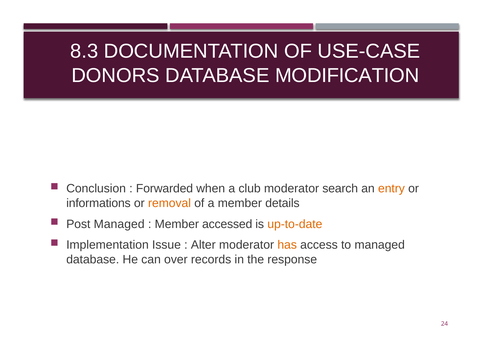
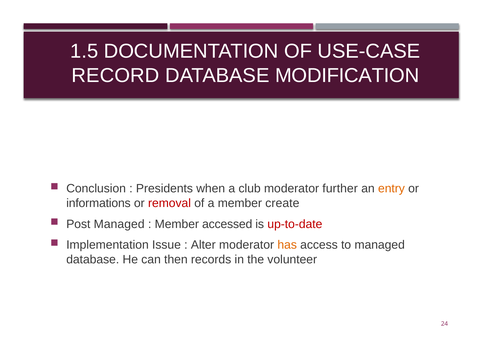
8.3: 8.3 -> 1.5 (84, 51)
DONORS: DONORS -> RECORD (115, 75)
Forwarded: Forwarded -> Presidents (164, 189)
search: search -> further (340, 189)
removal colour: orange -> red (170, 203)
details: details -> create (282, 203)
up-to-date colour: orange -> red (295, 224)
over: over -> then (176, 260)
response: response -> volunteer (292, 260)
